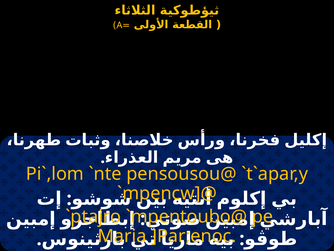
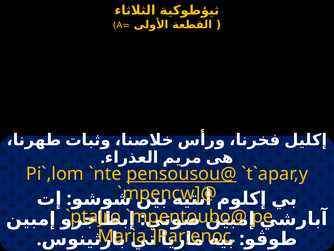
pensousou@ underline: none -> present (181, 174)
